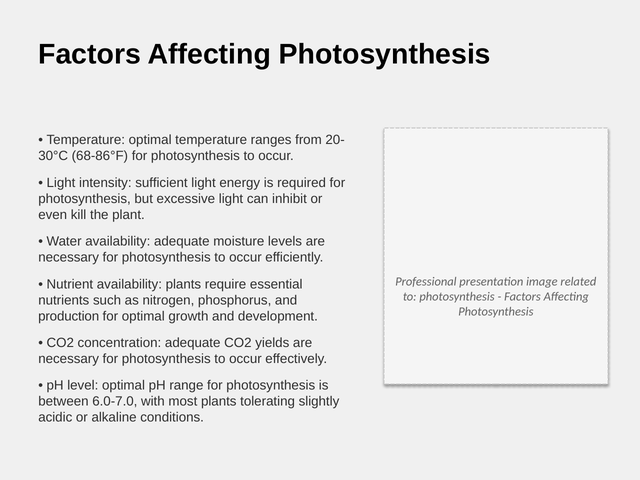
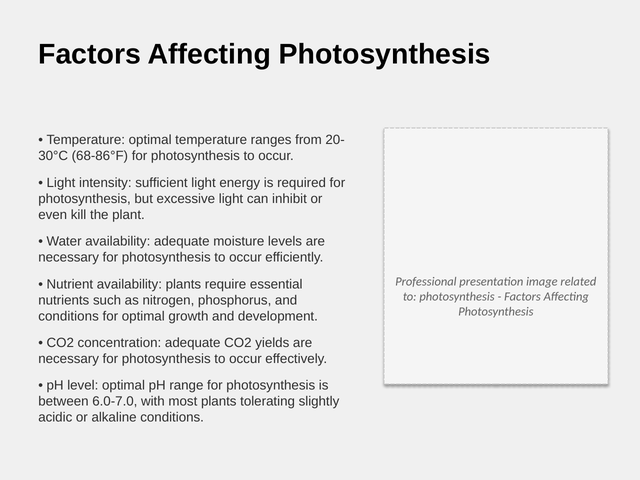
production: production -> conditions (69, 316)
